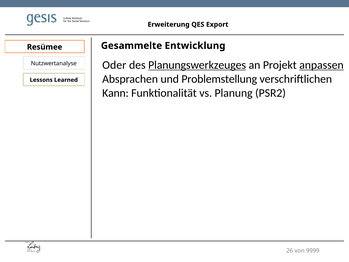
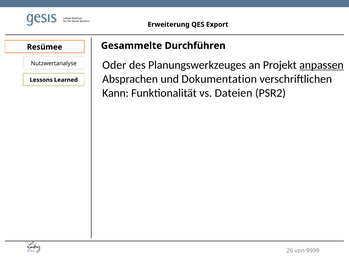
Entwicklung: Entwicklung -> Durchführen (195, 46)
Planungswerkzeuges underline: present -> none (197, 65)
Problemstellung: Problemstellung -> Dokumentation (219, 79)
Planung: Planung -> Dateien (234, 93)
